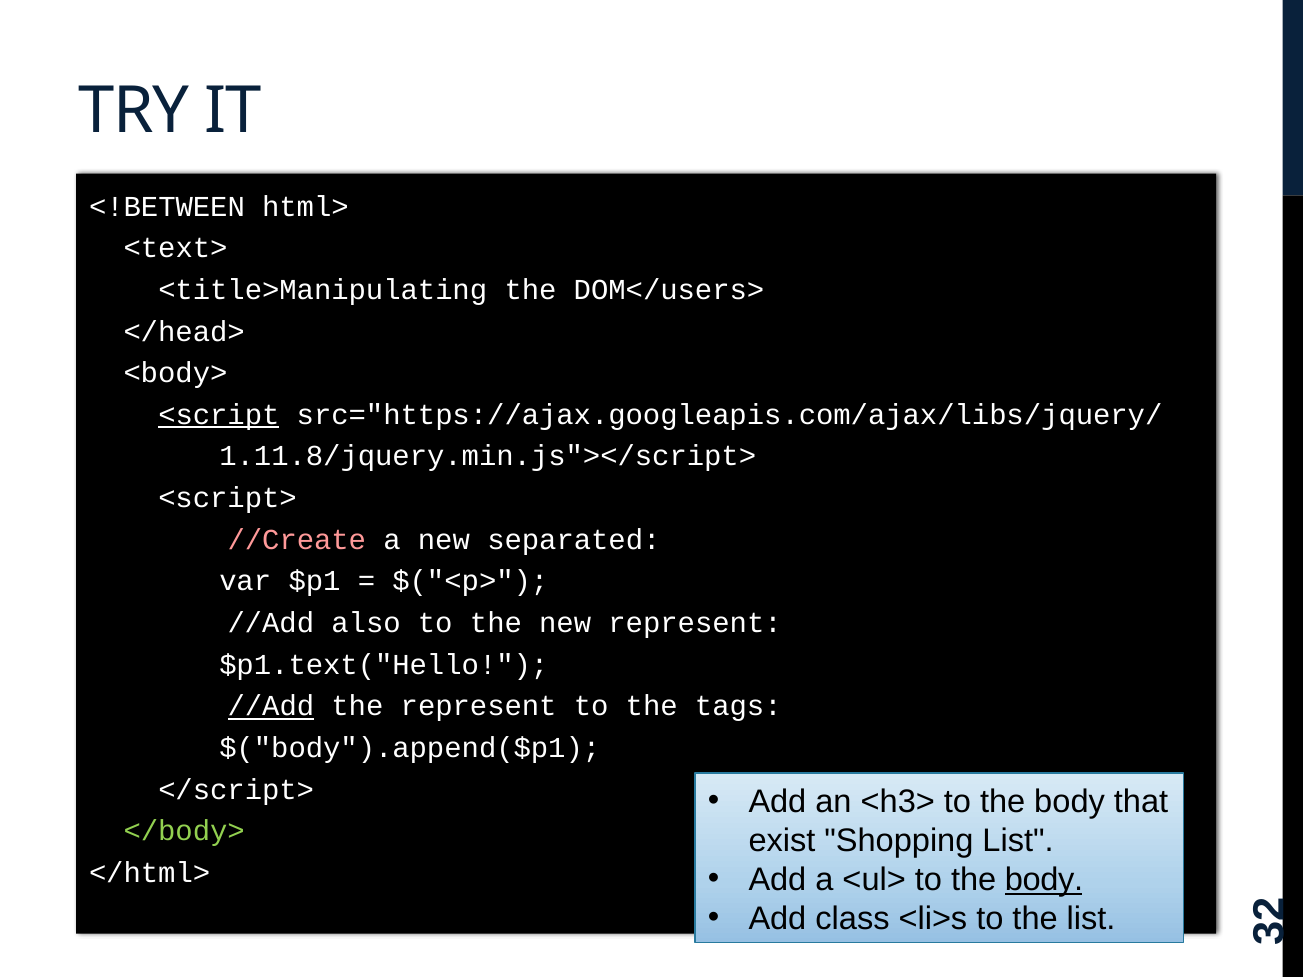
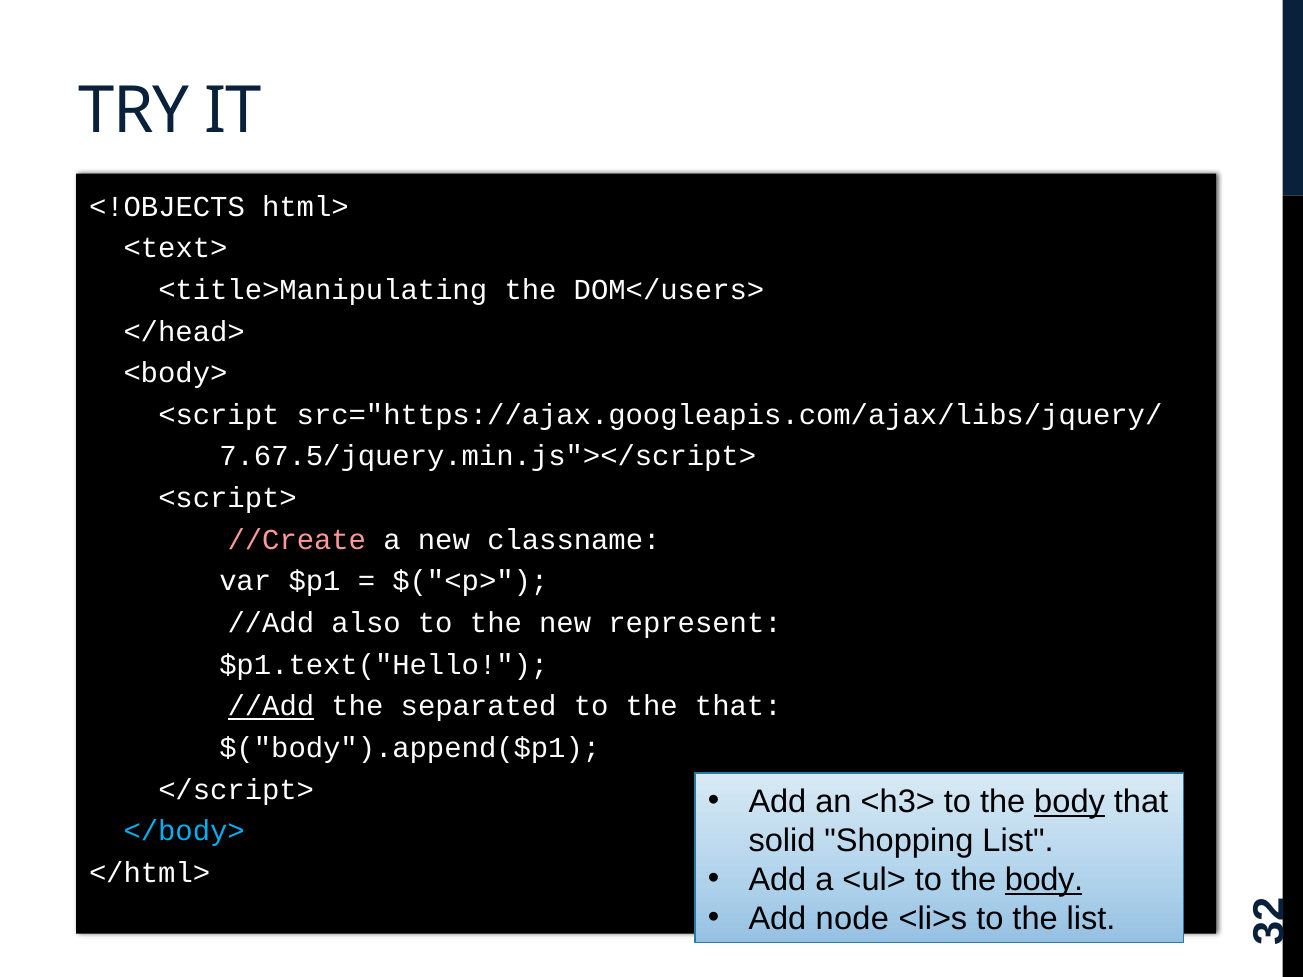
<!BETWEEN: <!BETWEEN -> <!OBJECTS (167, 207)
<script underline: present -> none (219, 415)
1.11.8/jquery.min.js"></script>: 1.11.8/jquery.min.js"></script> -> 7.67.5/jquery.min.js"></script> (488, 457)
separated: separated -> classname (574, 540)
the represent: represent -> separated (479, 706)
the tags: tags -> that (738, 706)
body underline: none -> present (1070, 802)
</body> colour: light green -> light blue (184, 831)
exist: exist -> solid (782, 841)
class: class -> node (852, 919)
